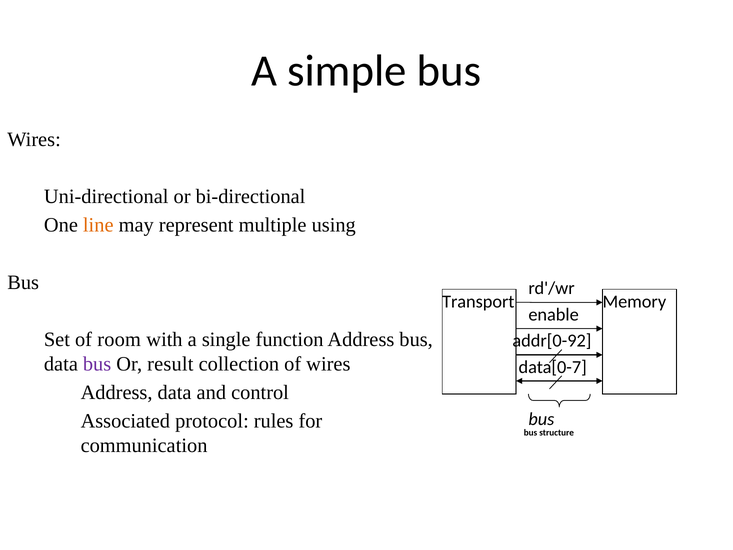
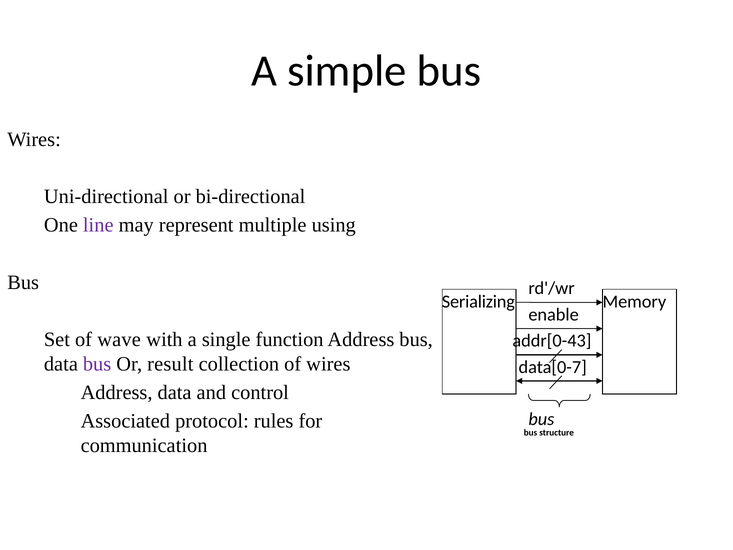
line colour: orange -> purple (98, 225)
Transport: Transport -> Serializing (478, 301)
room: room -> wave (119, 339)
addr[0-92: addr[0-92 -> addr[0-43 (552, 341)
